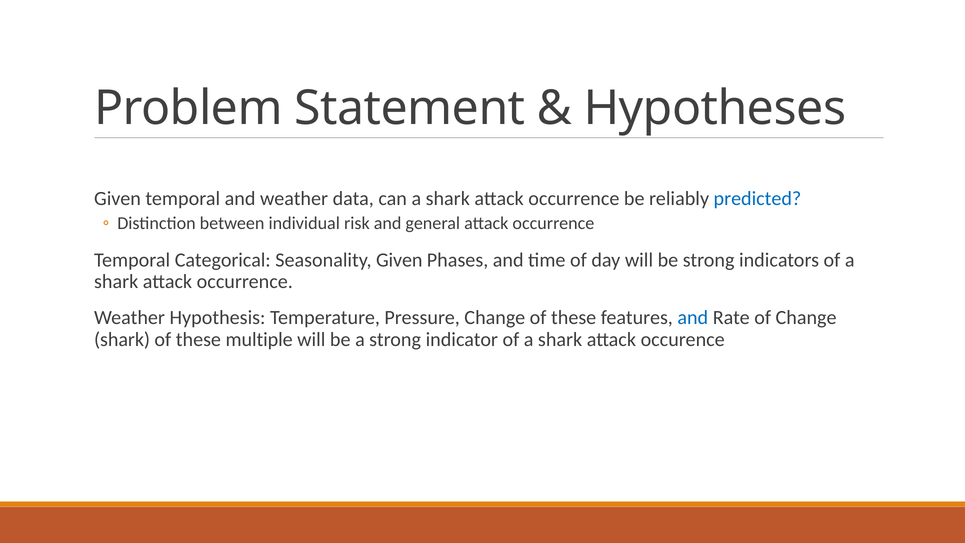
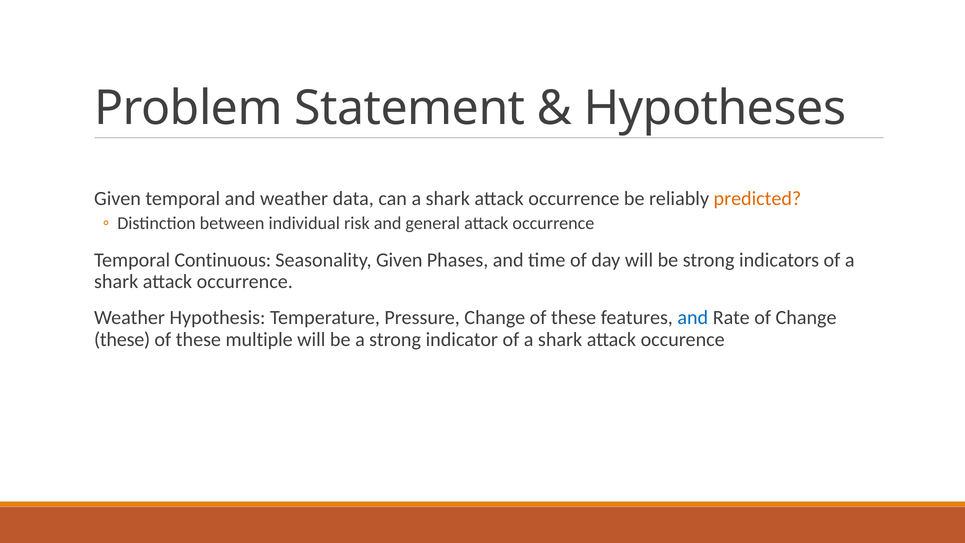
predicted colour: blue -> orange (757, 199)
Categorical: Categorical -> Continuous (223, 260)
shark: shark -> these (122, 339)
